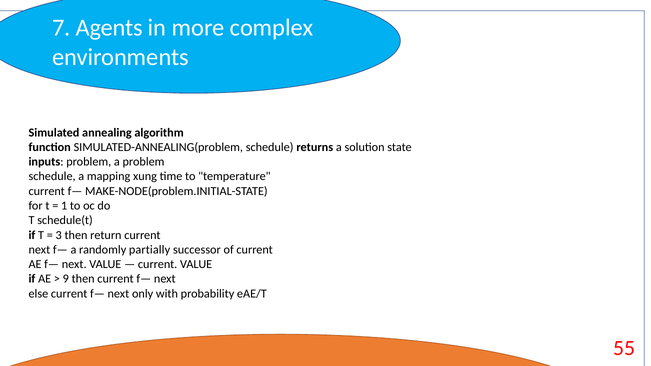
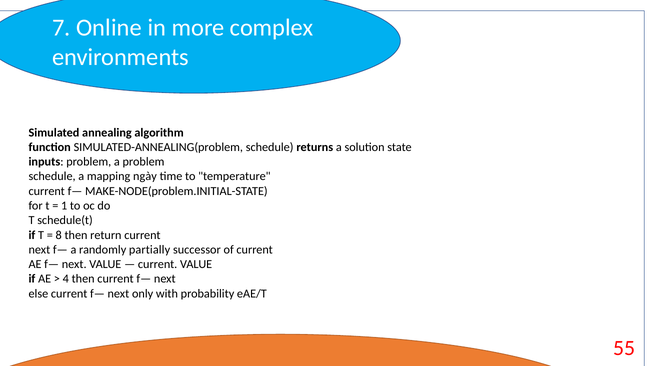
Agents: Agents -> Online (109, 28)
xung: xung -> ngày (145, 177)
3: 3 -> 8 (59, 235)
9: 9 -> 4 (66, 279)
